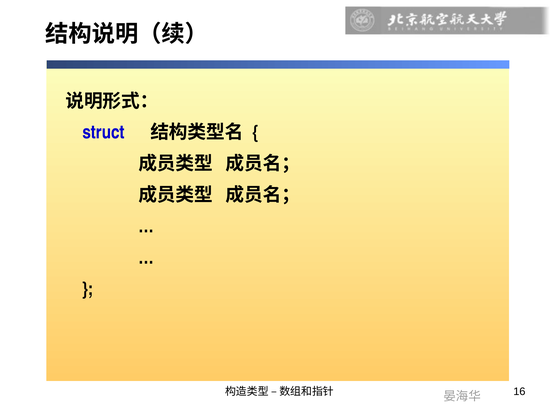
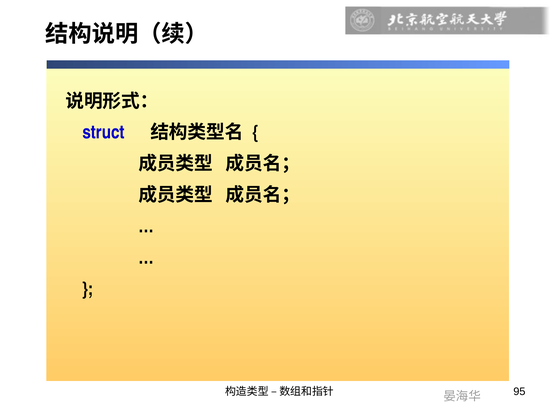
16: 16 -> 95 (519, 392)
